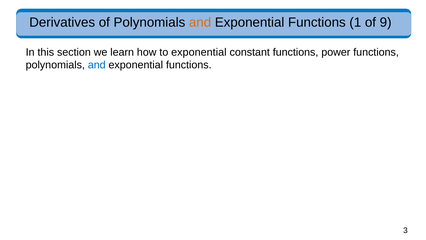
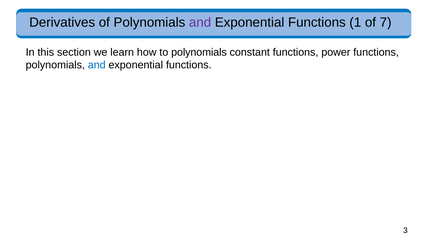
and colour: orange -> purple (200, 22)
9: 9 -> 7 (386, 22)
to exponential: exponential -> polynomials (199, 52)
